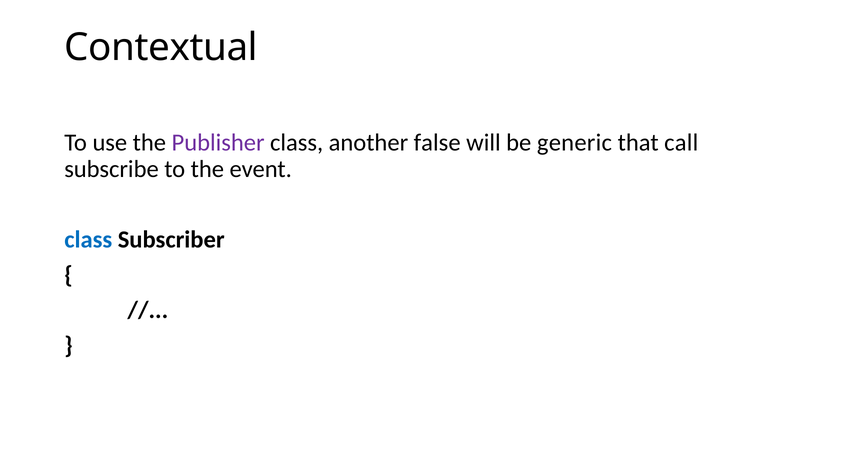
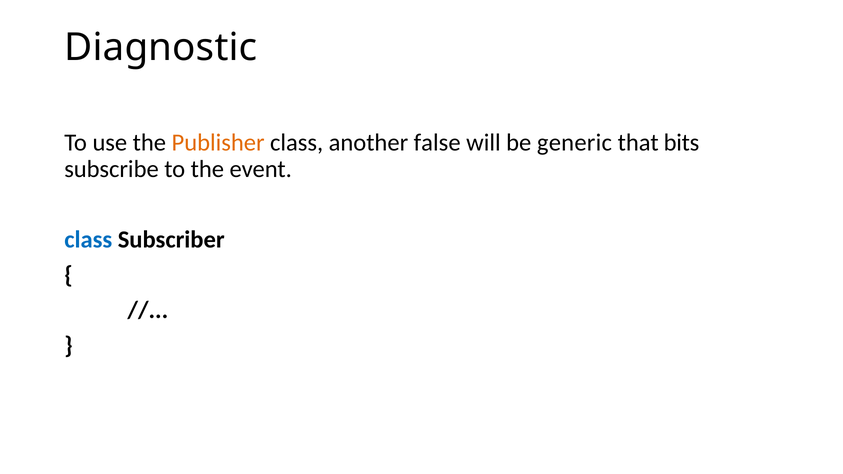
Contextual: Contextual -> Diagnostic (161, 48)
Publisher colour: purple -> orange (218, 143)
call: call -> bits (681, 143)
